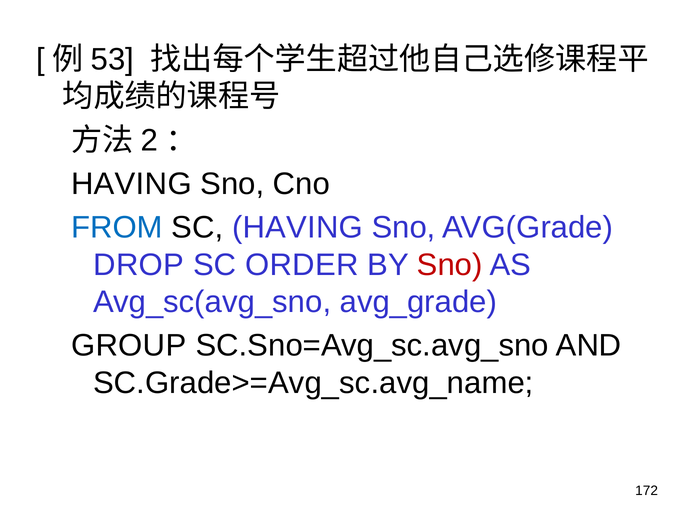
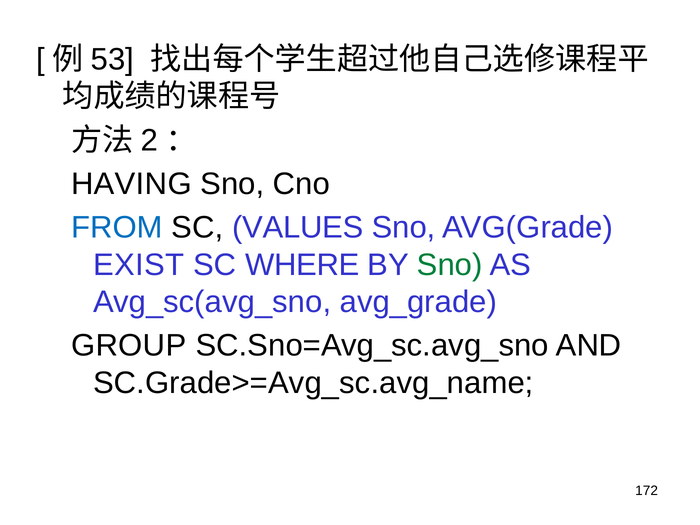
SC HAVING: HAVING -> VALUES (298, 227)
DROP: DROP -> EXIST (139, 265)
ORDER: ORDER -> WHERE (302, 265)
Sno colour: red -> green (450, 265)
